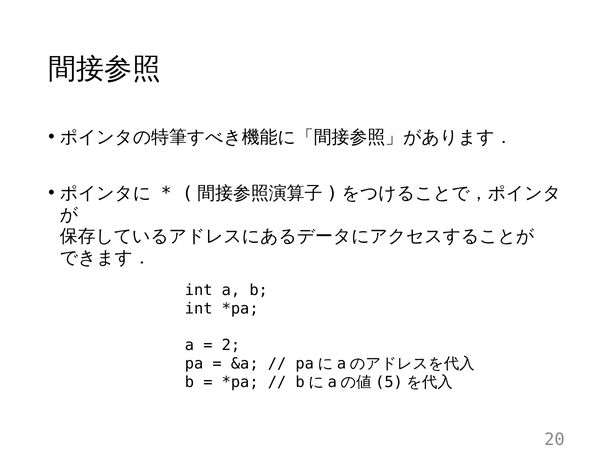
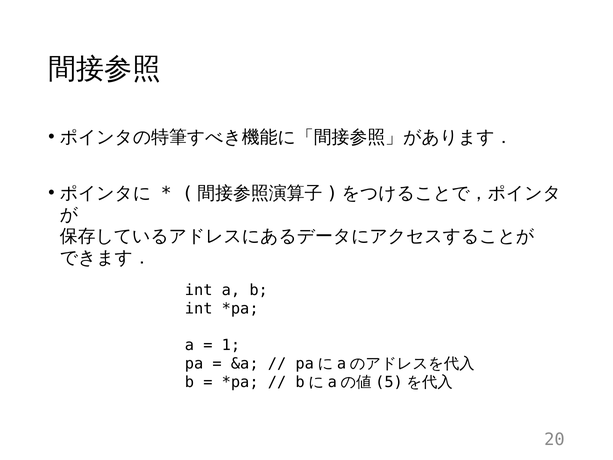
2: 2 -> 1 (231, 345)
